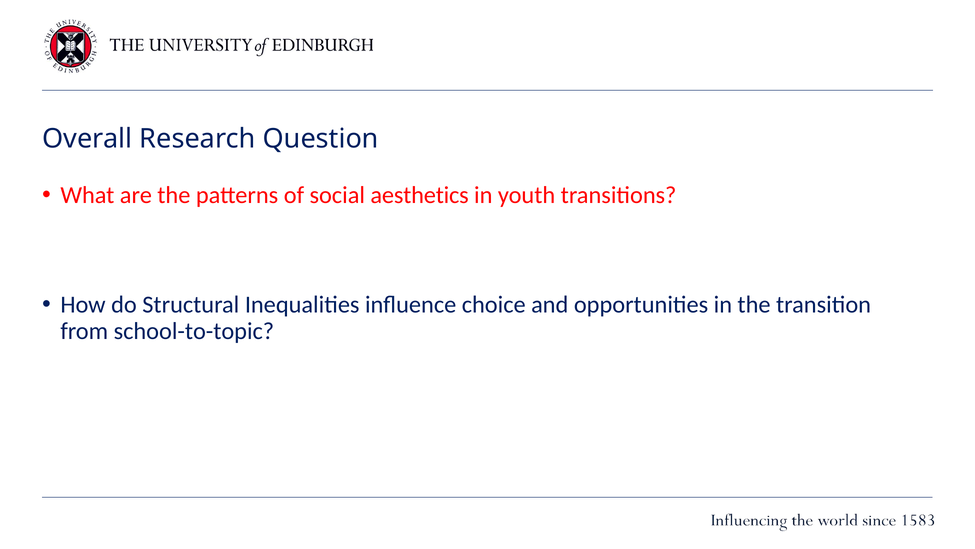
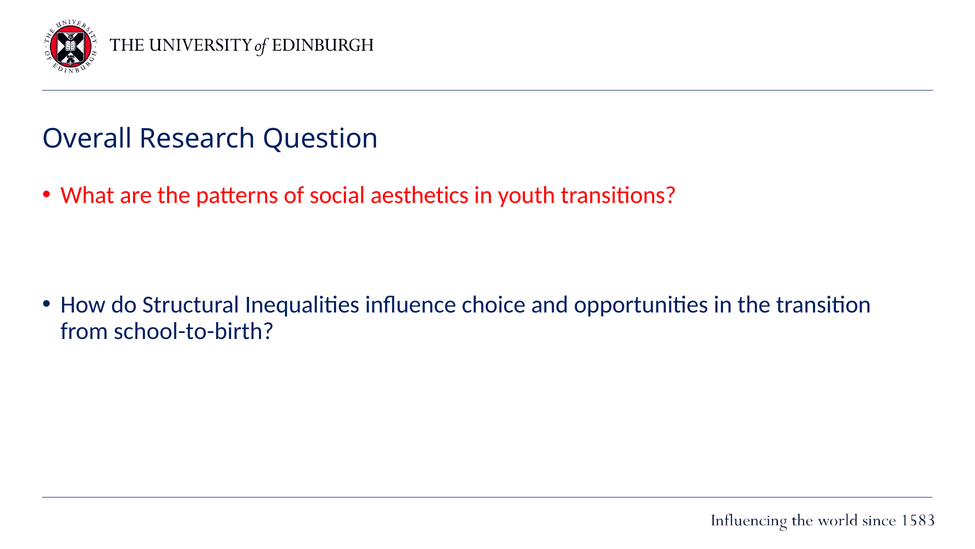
school-to-topic: school-to-topic -> school-to-birth (194, 331)
